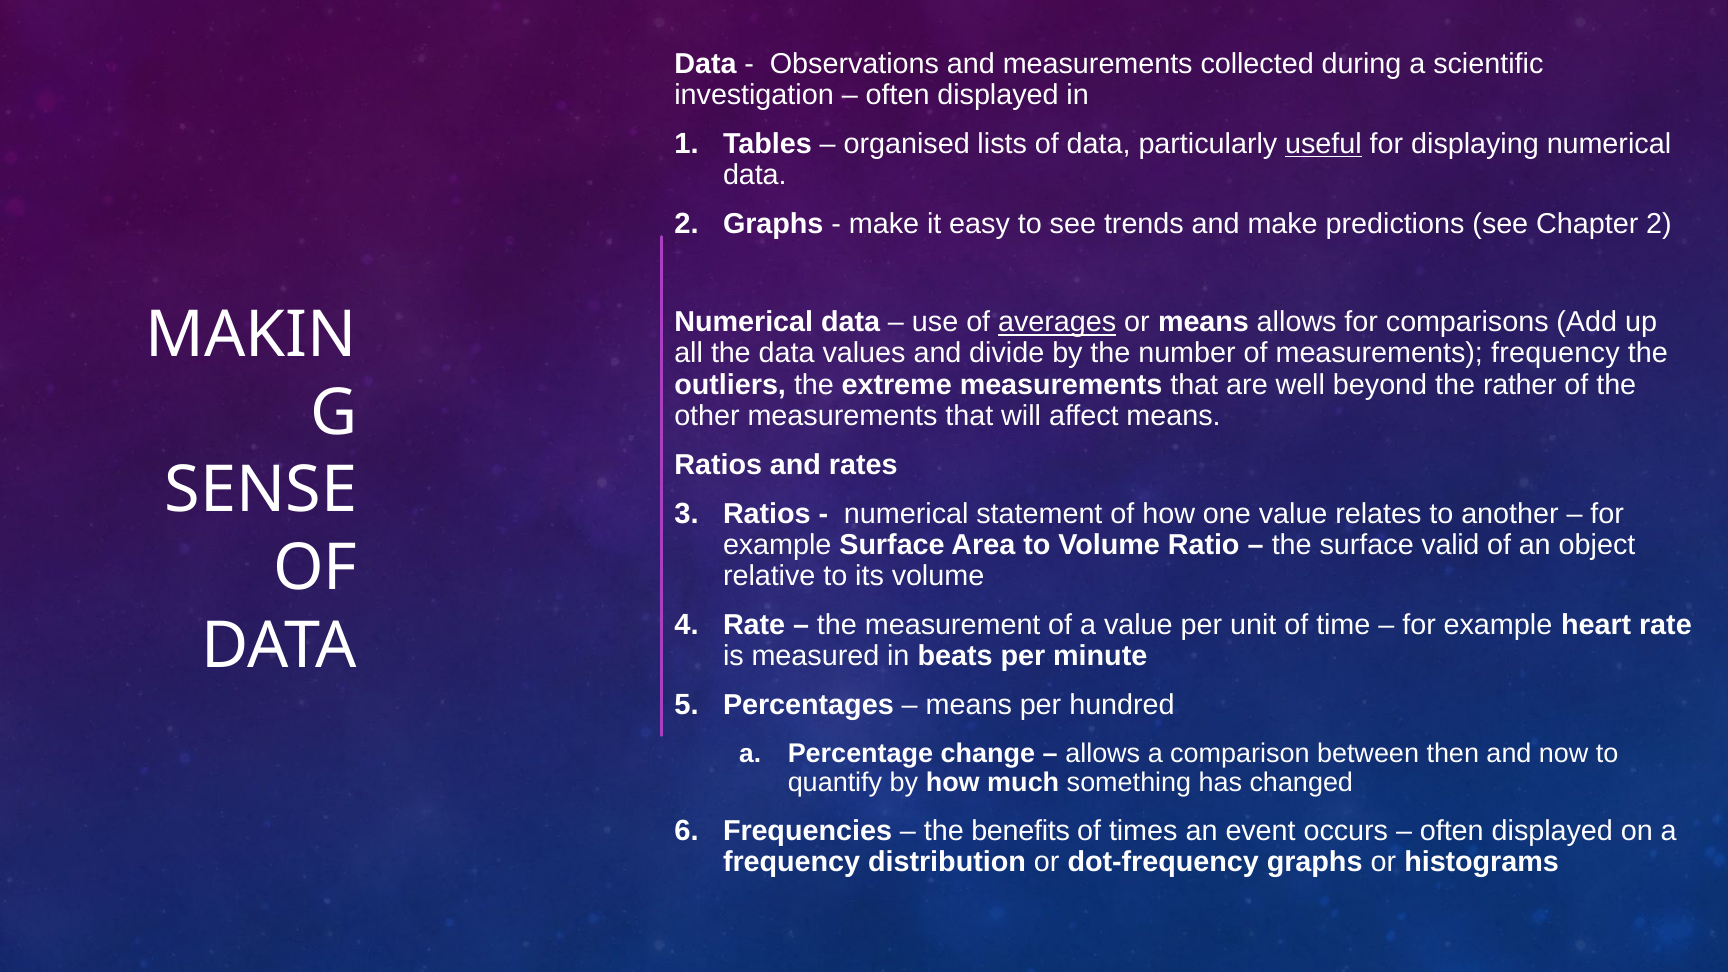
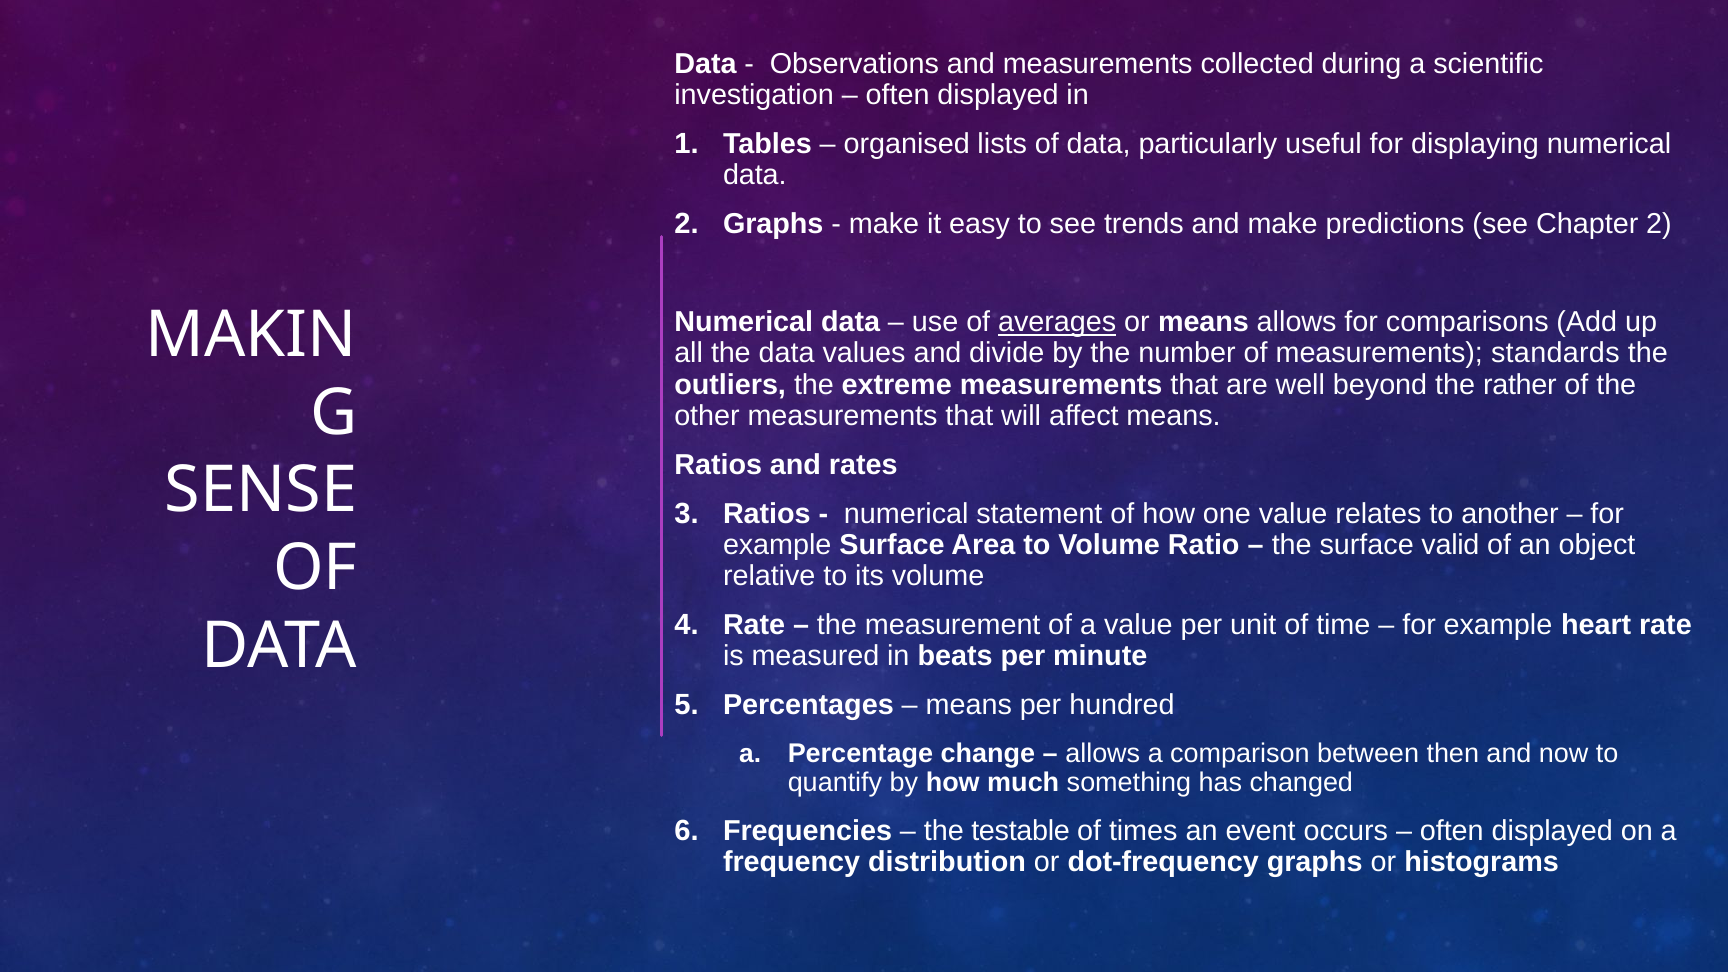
useful underline: present -> none (1323, 144)
measurements frequency: frequency -> standards (1555, 353)
benefits: benefits -> testable (1021, 831)
